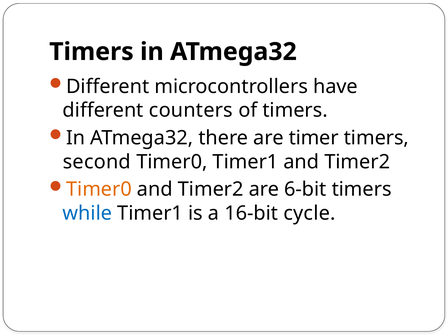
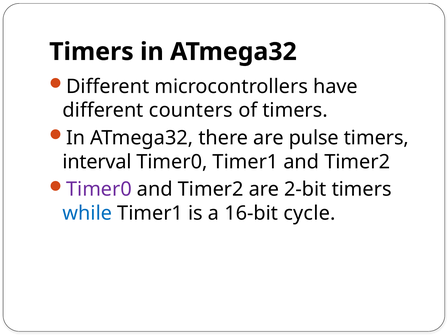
timer: timer -> pulse (314, 138)
second: second -> interval (97, 162)
Timer0 colour: orange -> purple (99, 189)
6-bit: 6-bit -> 2-bit (305, 189)
